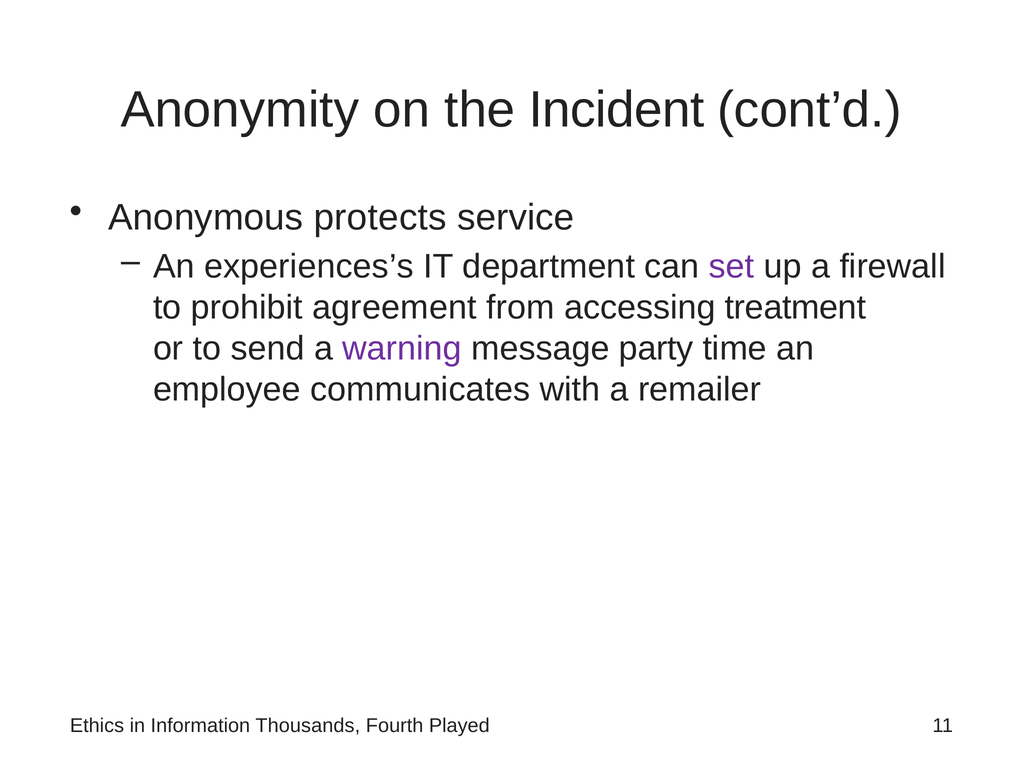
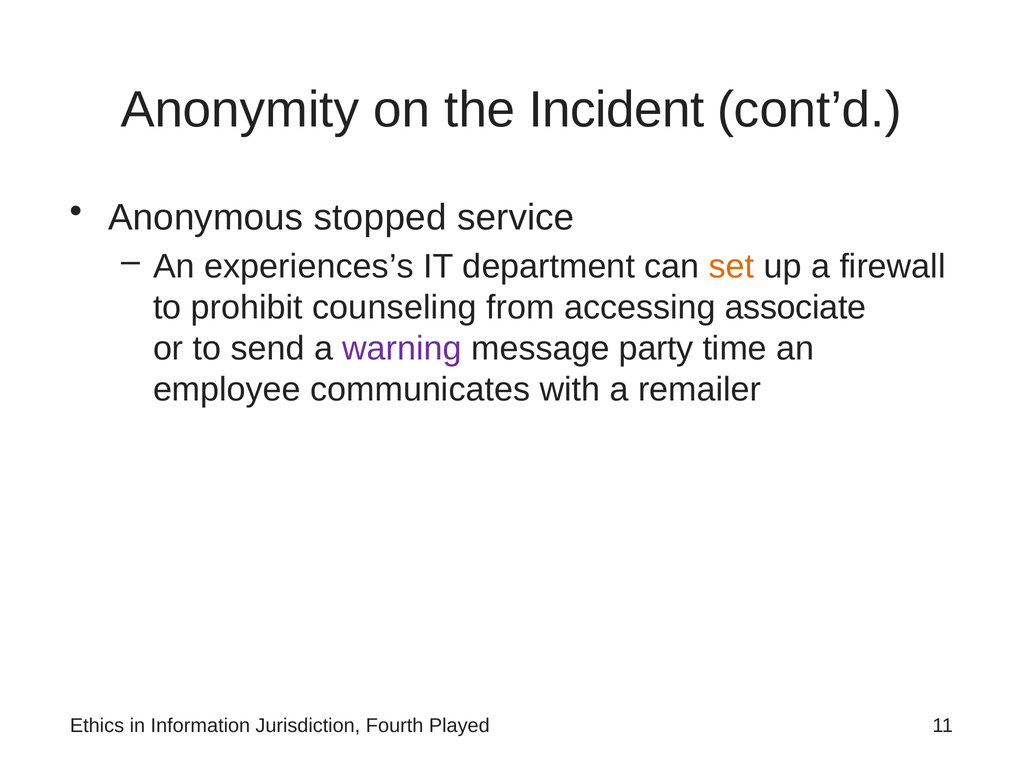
protects: protects -> stopped (380, 217)
set colour: purple -> orange (732, 267)
agreement: agreement -> counseling (394, 308)
treatment: treatment -> associate (795, 308)
Thousands: Thousands -> Jurisdiction (308, 726)
